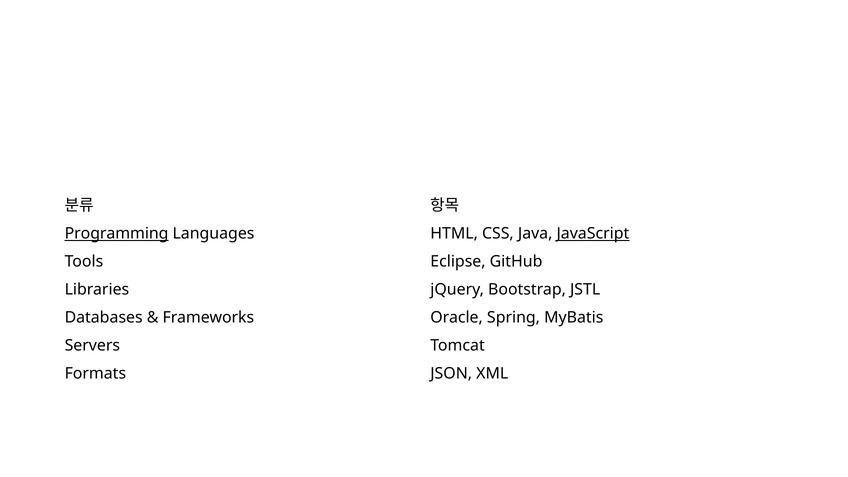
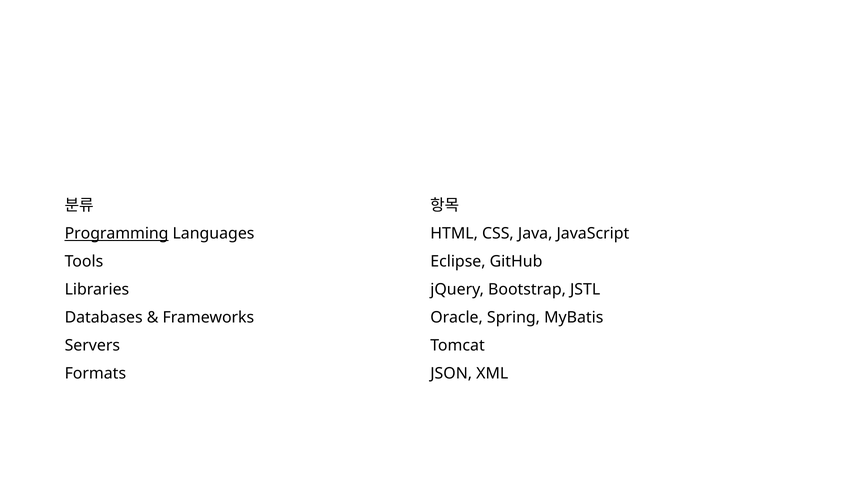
JavaScript underline: present -> none (593, 234)
